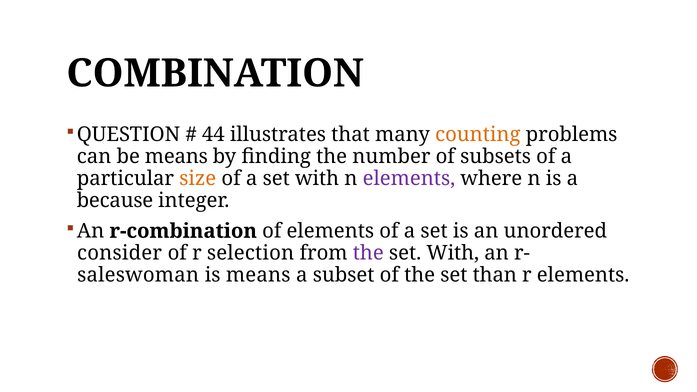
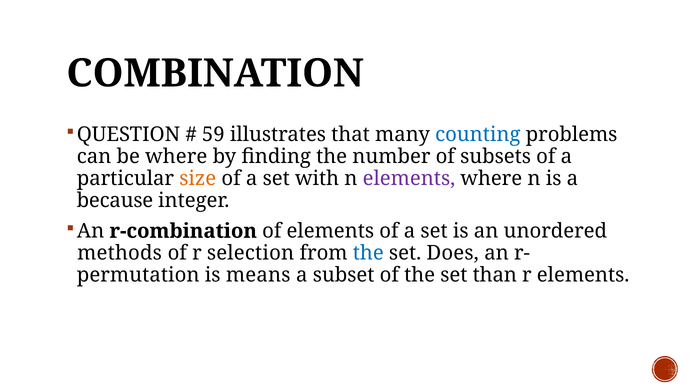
44: 44 -> 59 (213, 135)
counting colour: orange -> blue (478, 135)
be means: means -> where (176, 157)
consider: consider -> methods (120, 253)
the colour: purple -> blue (368, 253)
With: With -> Does (453, 253)
saleswoman: saleswoman -> permutation (138, 275)
